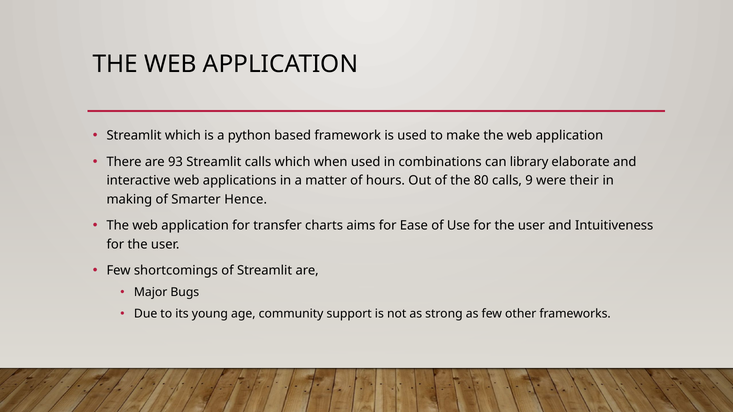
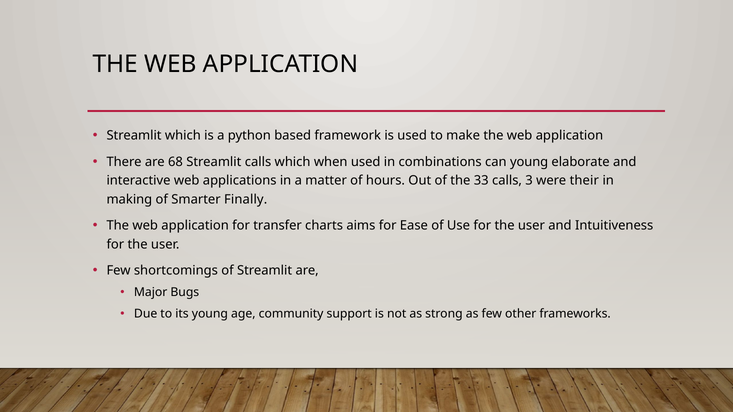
93: 93 -> 68 (175, 162)
can library: library -> young (529, 162)
80: 80 -> 33 (481, 181)
9: 9 -> 3 (529, 181)
Hence: Hence -> Finally (246, 199)
